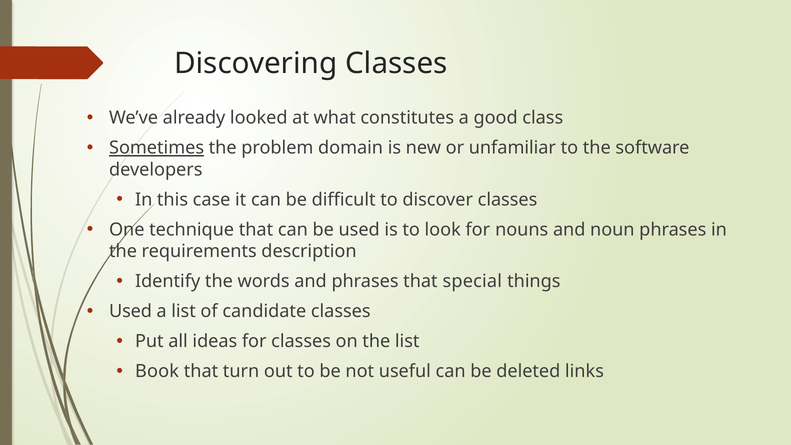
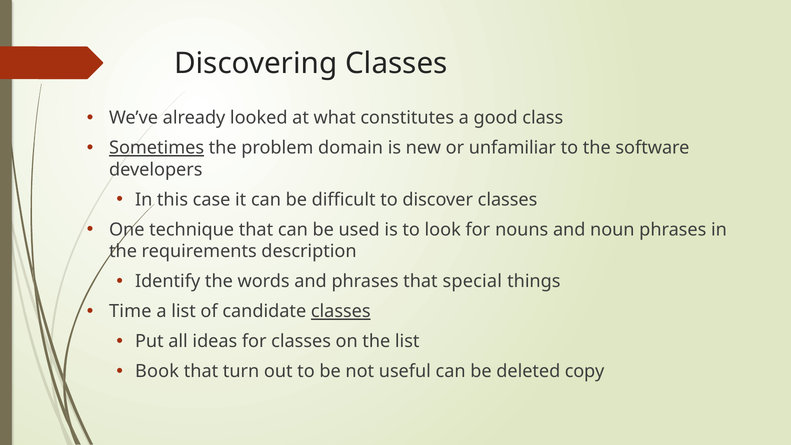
Used: Used -> Time (130, 311)
classes underline: none -> present (341, 311)
links: links -> copy (585, 371)
